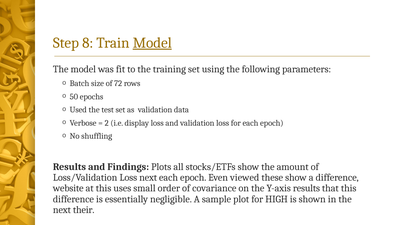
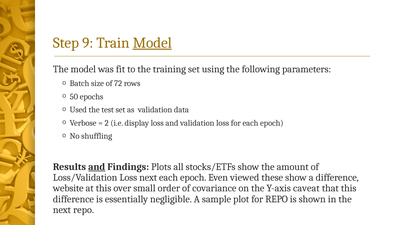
8: 8 -> 9 (88, 43)
and underline: none -> present (97, 167)
uses: uses -> over (122, 188)
Y-axis results: results -> caveat (306, 188)
for HIGH: HIGH -> REPO (277, 199)
next their: their -> repo (84, 210)
